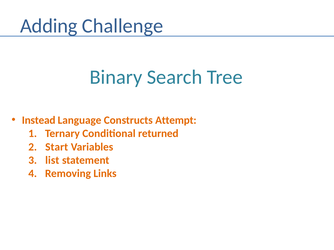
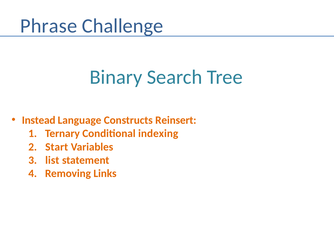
Adding: Adding -> Phrase (49, 26)
Attempt: Attempt -> Reinsert (176, 120)
returned: returned -> indexing (158, 134)
